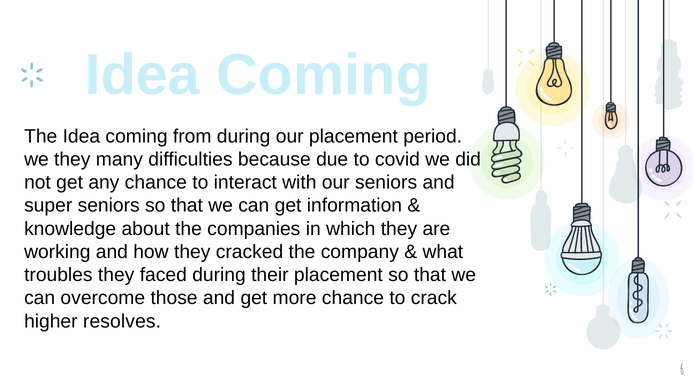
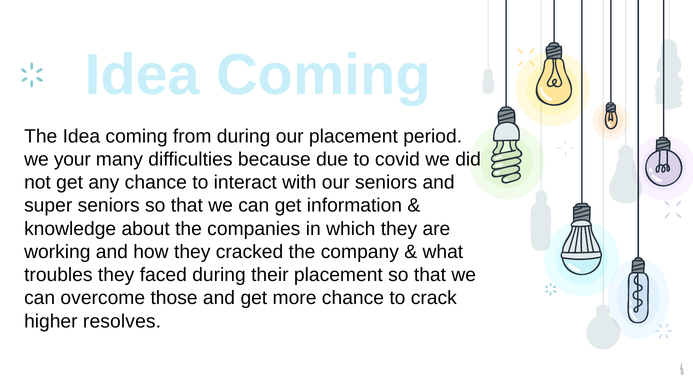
we they: they -> your (72, 159)
